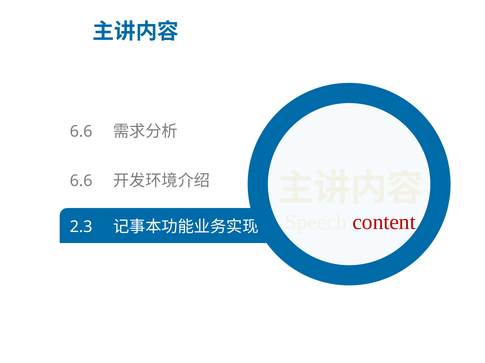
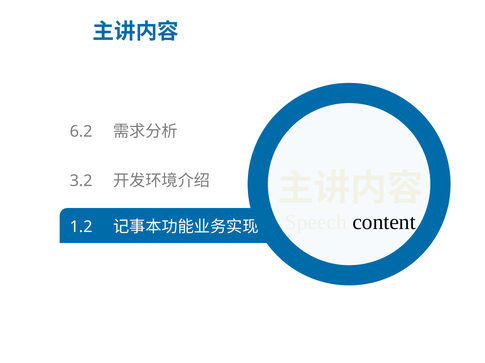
6.6: 6.6 -> 6.2 (81, 132)
6.6: 6.6 -> 3.2 (81, 181)
content colour: red -> black (384, 223)
2.3: 2.3 -> 1.2 (81, 227)
